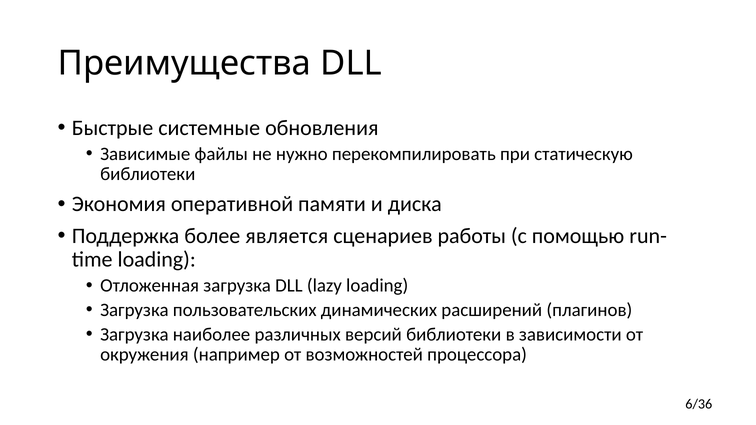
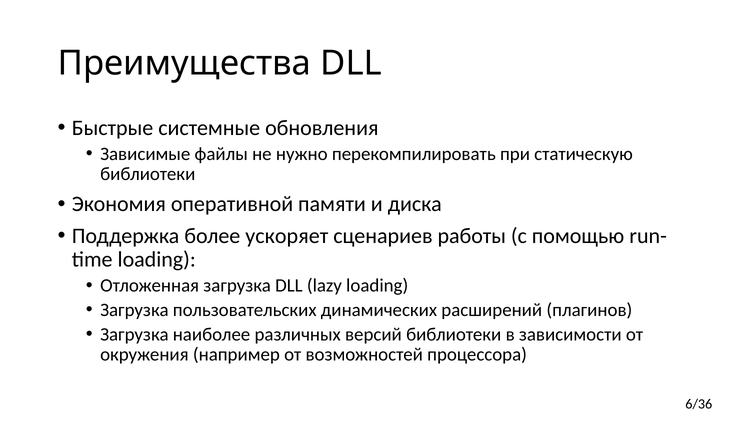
является: является -> ускоряет (287, 236)
